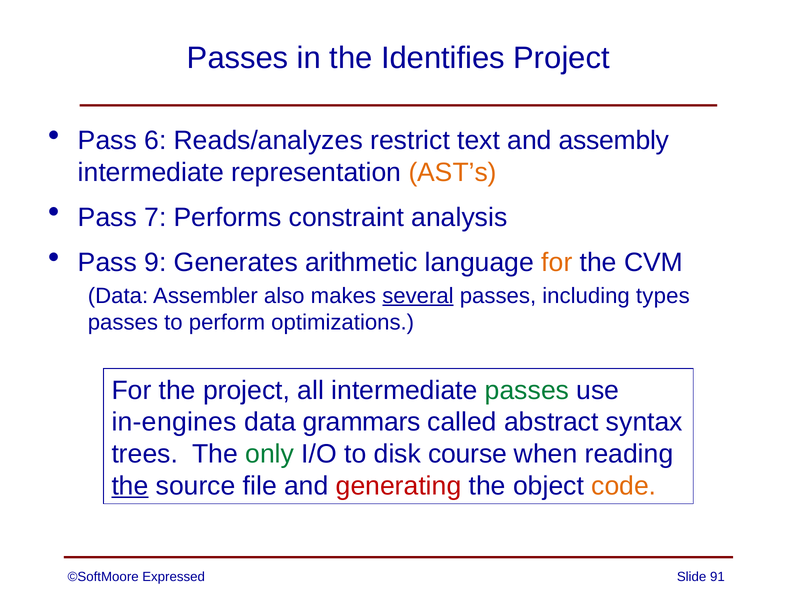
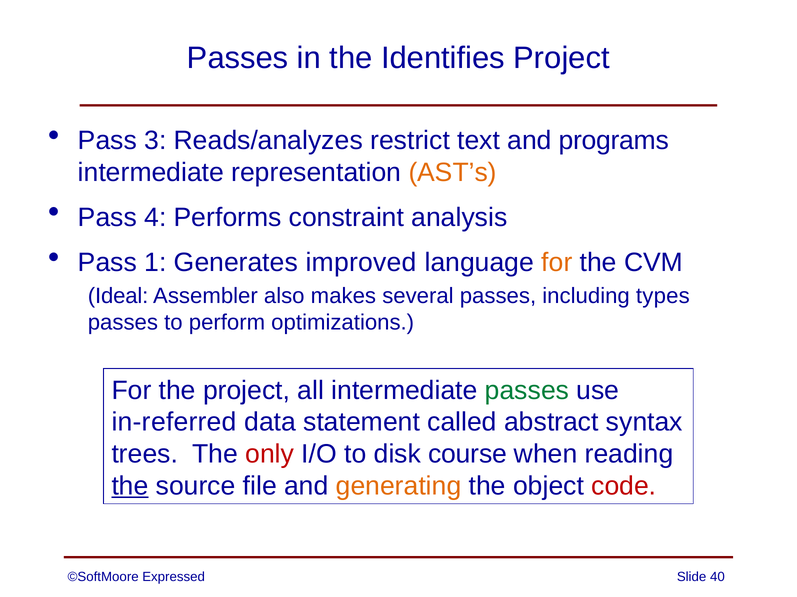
6: 6 -> 3 (155, 141)
assembly: assembly -> programs (614, 141)
7: 7 -> 4 (155, 218)
9: 9 -> 1 (155, 263)
arithmetic: arithmetic -> improved (361, 263)
Data: Data -> Ideal (118, 296)
several underline: present -> none (418, 296)
in-engines: in-engines -> in-referred (174, 423)
grammars: grammars -> statement (362, 423)
only colour: green -> red (270, 454)
generating colour: red -> orange (399, 486)
code colour: orange -> red (624, 486)
91: 91 -> 40 (717, 577)
